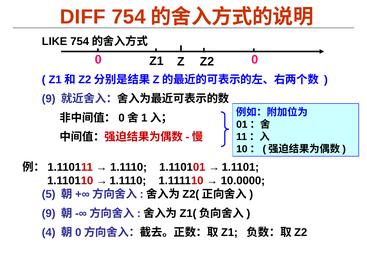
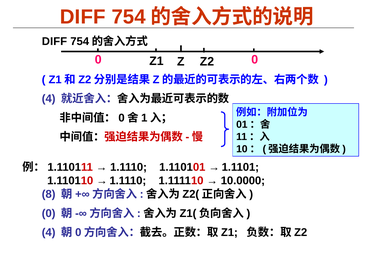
LIKE: LIKE -> DIFF (54, 41)
9: 9 -> 4 (49, 98)
5: 5 -> 8 (49, 194)
9: 9 -> 0 (49, 213)
